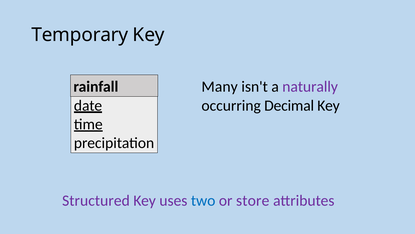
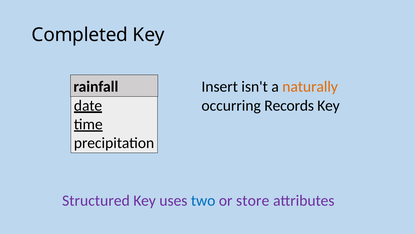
Temporary: Temporary -> Completed (80, 35)
Many: Many -> Insert (220, 87)
naturally colour: purple -> orange (310, 87)
Decimal: Decimal -> Records (289, 105)
